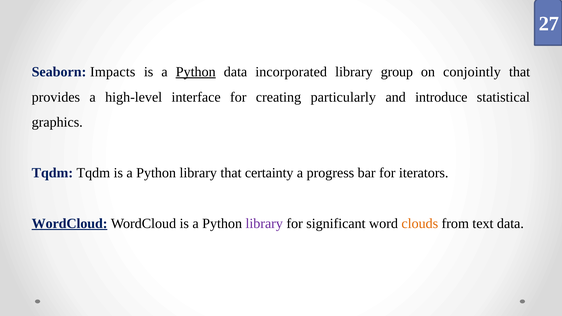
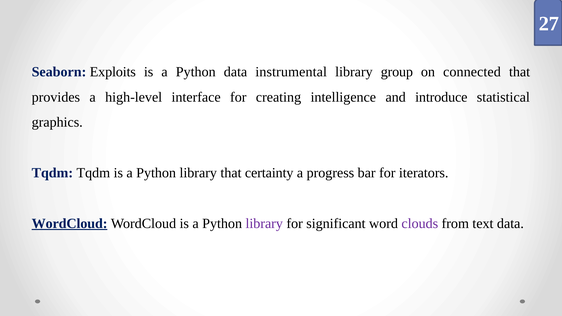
Impacts: Impacts -> Exploits (113, 72)
Python underline: present -> none (196, 72)
incorporated: incorporated -> instrumental (291, 72)
conjointly: conjointly -> connected (472, 72)
particularly: particularly -> intelligence (343, 97)
clouds colour: orange -> purple (420, 224)
